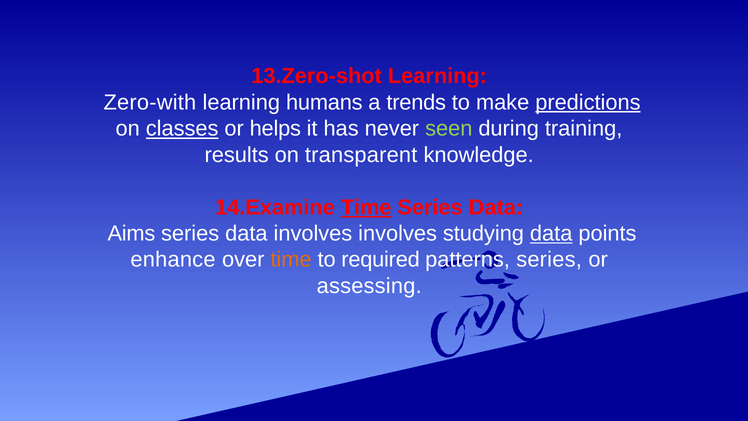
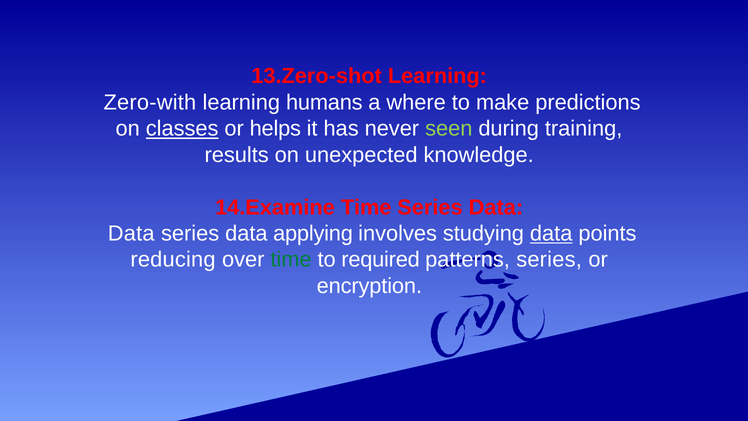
trends: trends -> where (416, 102)
predictions underline: present -> none (588, 102)
transparent: transparent -> unexpected (361, 155)
Time underline: present -> none (366, 207)
Aims: Aims -> Data (131, 233)
data involves: involves -> applying (313, 233)
enhance: enhance -> reducing (173, 260)
time colour: orange -> green (291, 260)
assessing: assessing -> encryption (369, 286)
